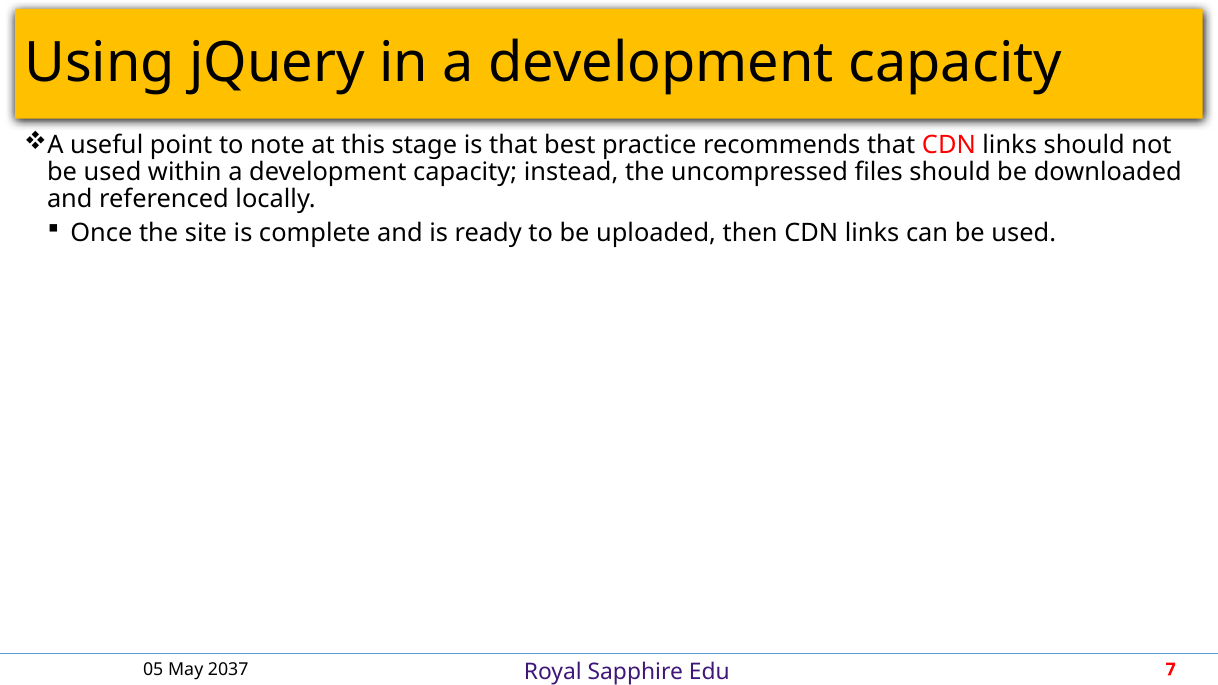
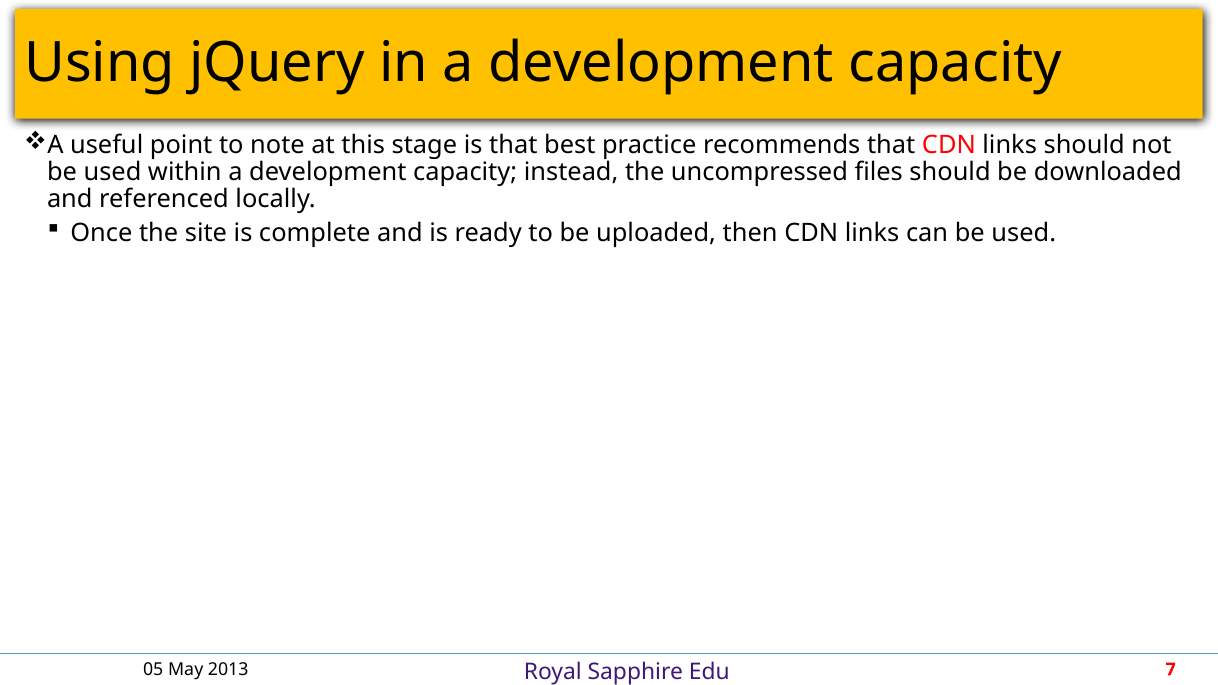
2037: 2037 -> 2013 (228, 670)
